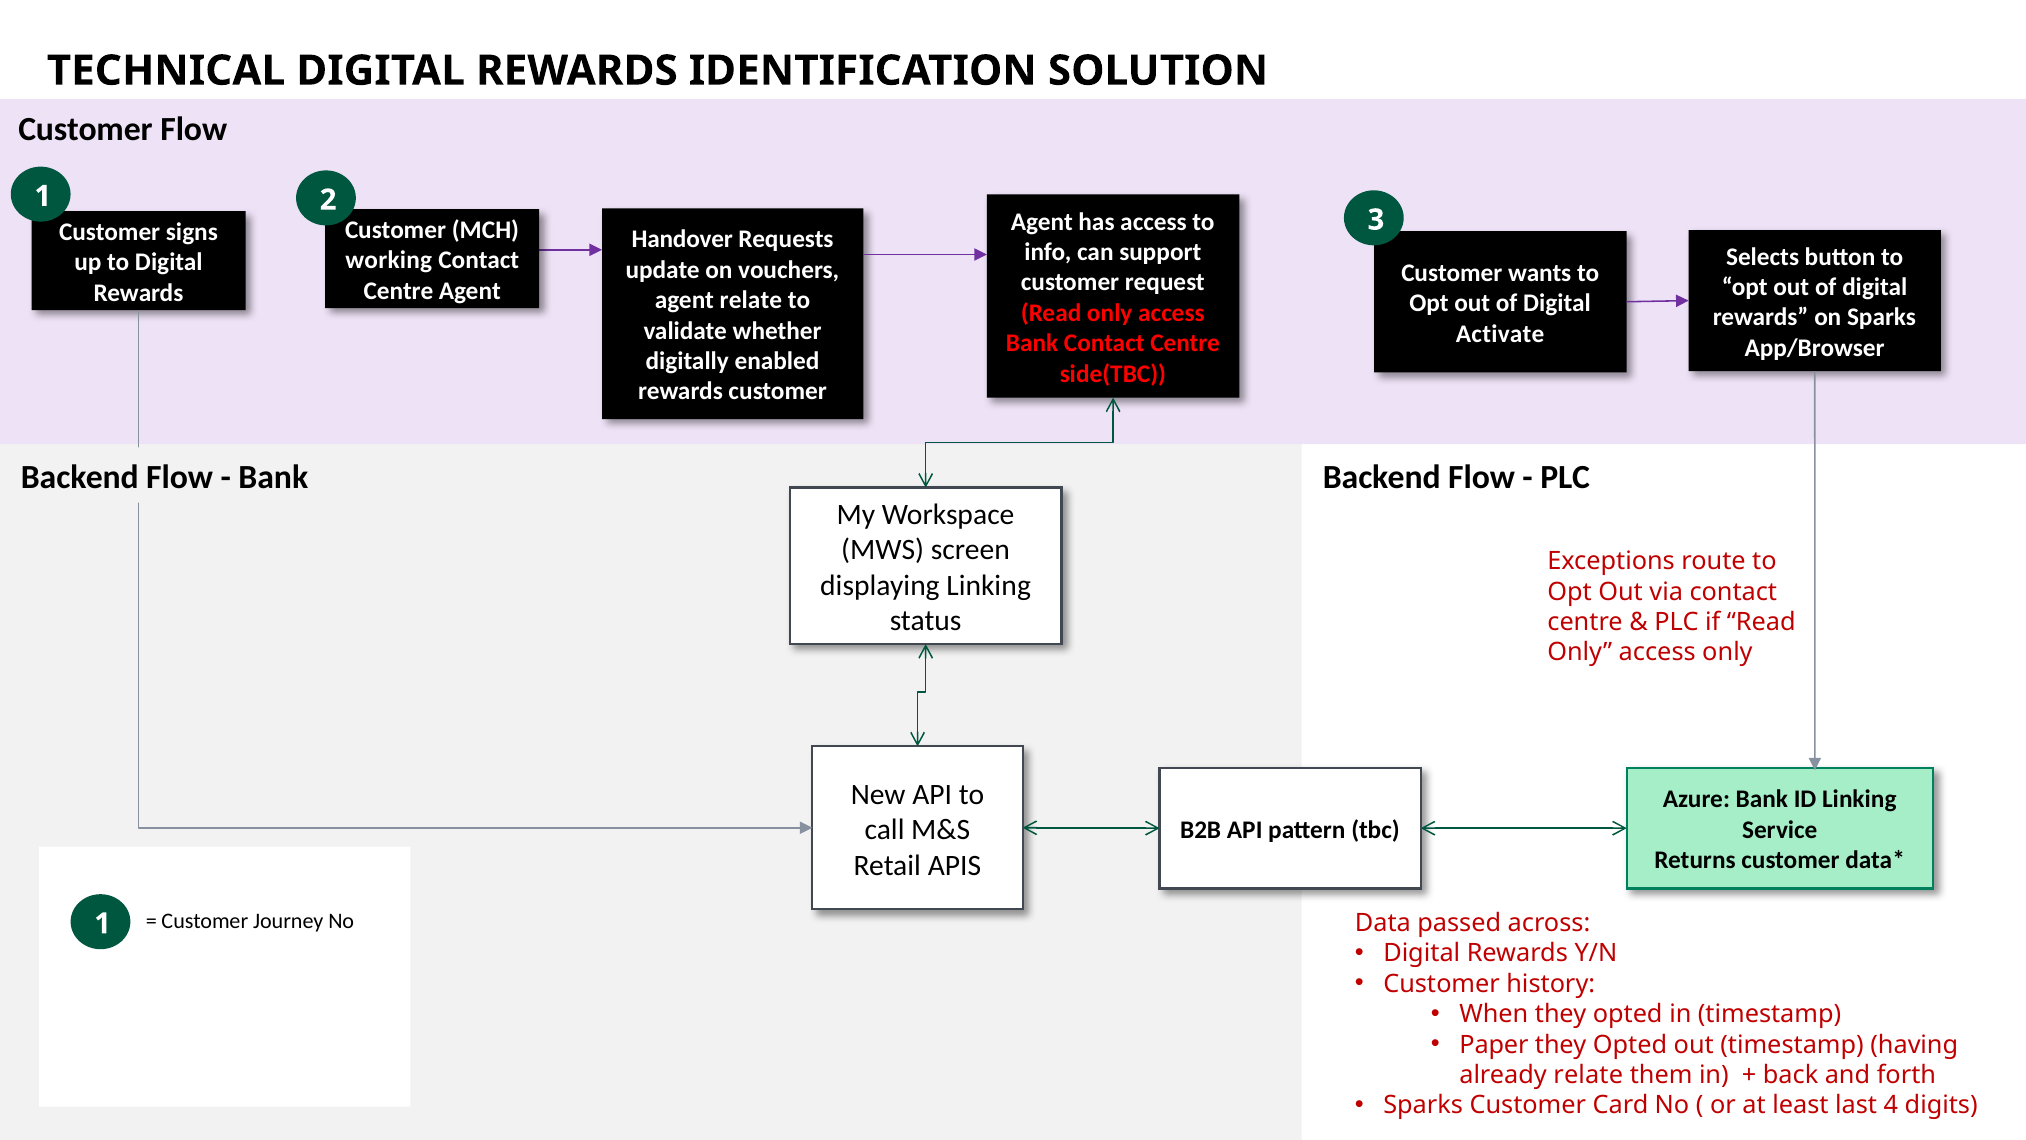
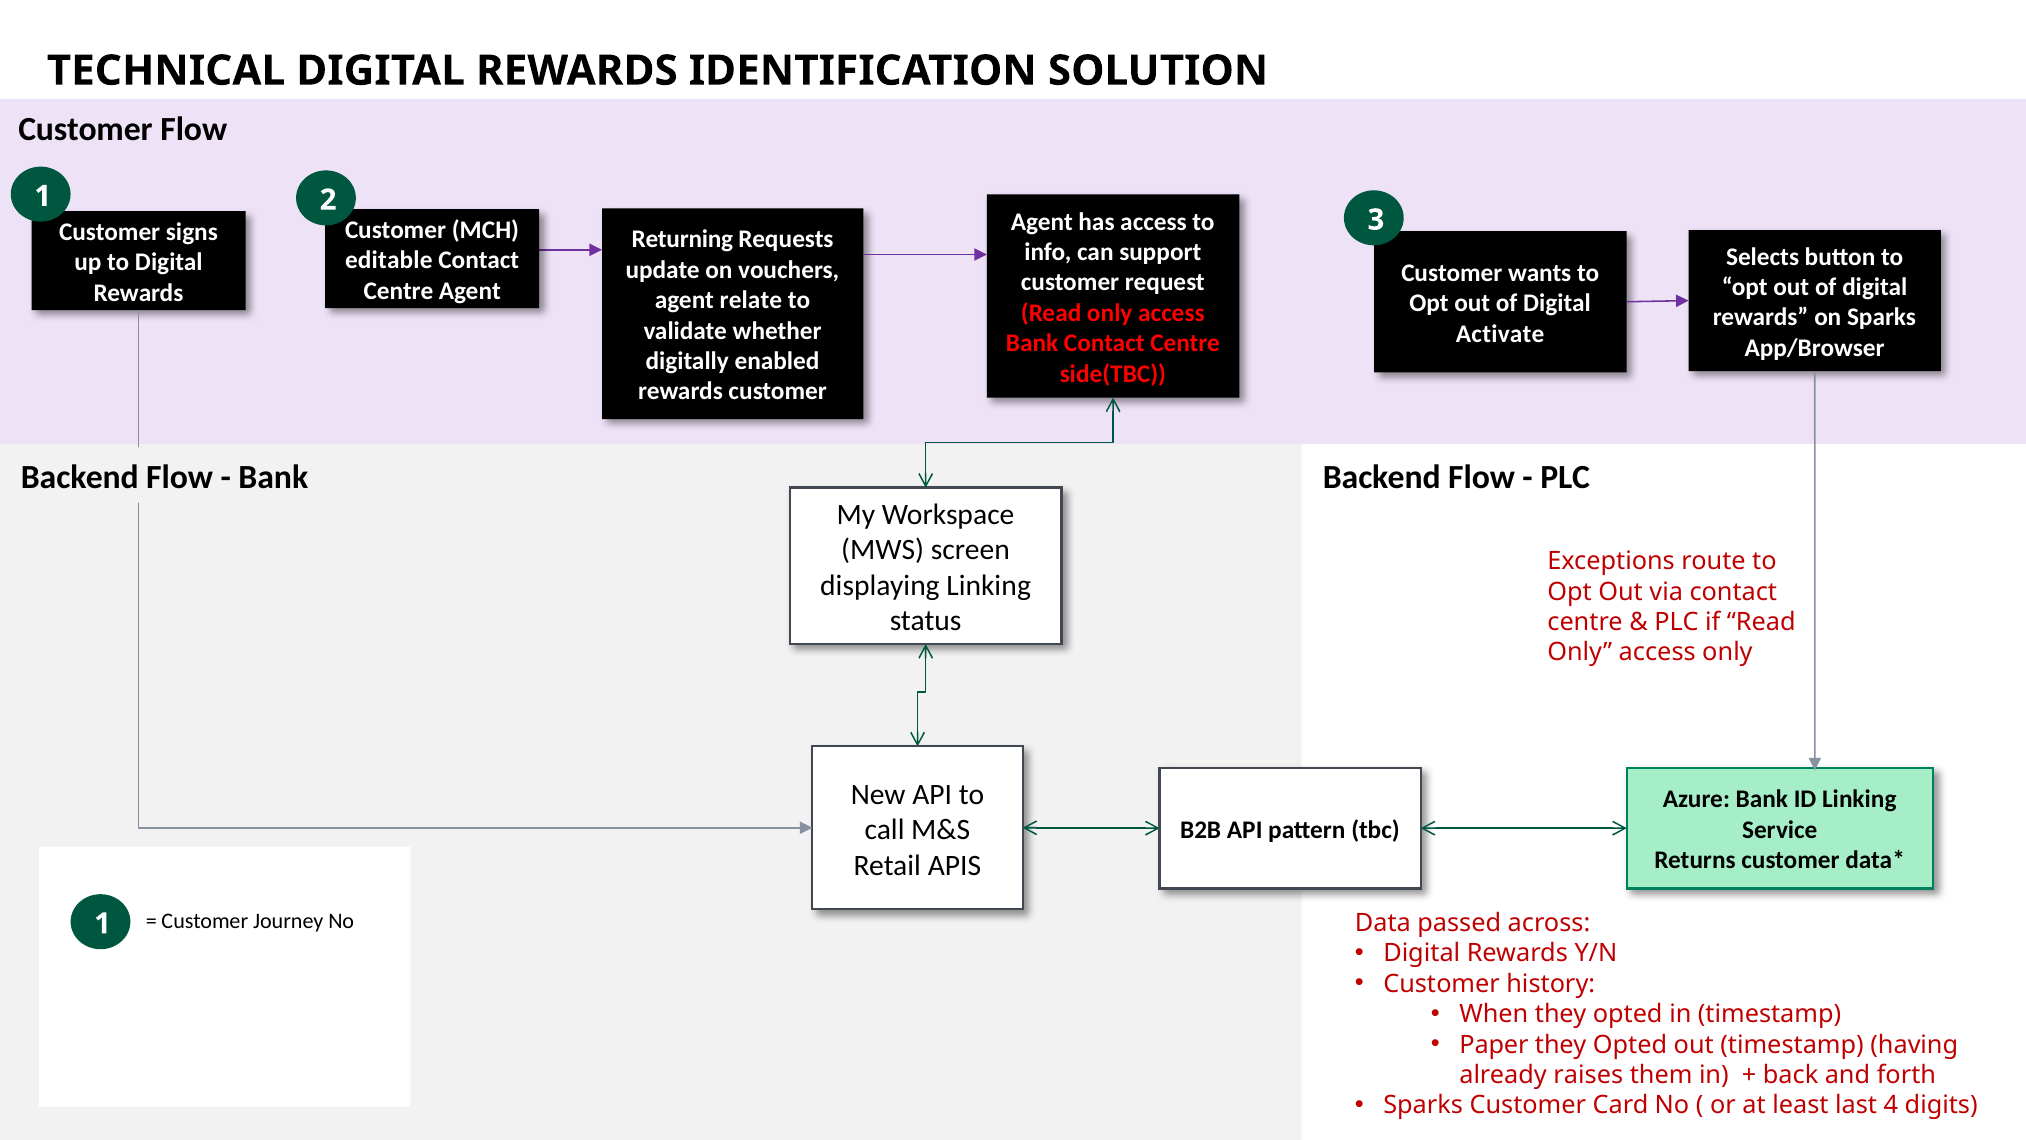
Handover: Handover -> Returning (682, 239)
working: working -> editable (389, 260)
already relate: relate -> raises (1588, 1075)
